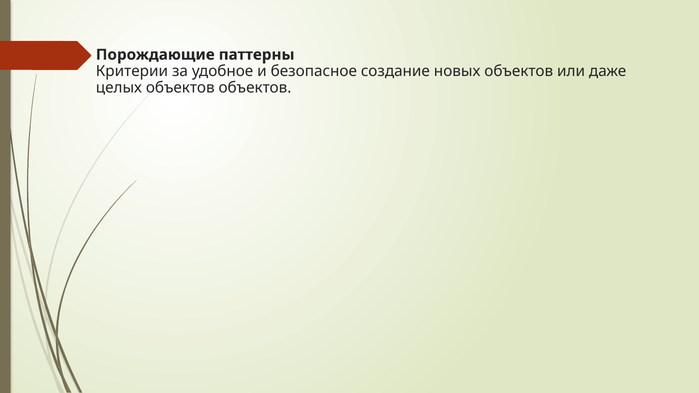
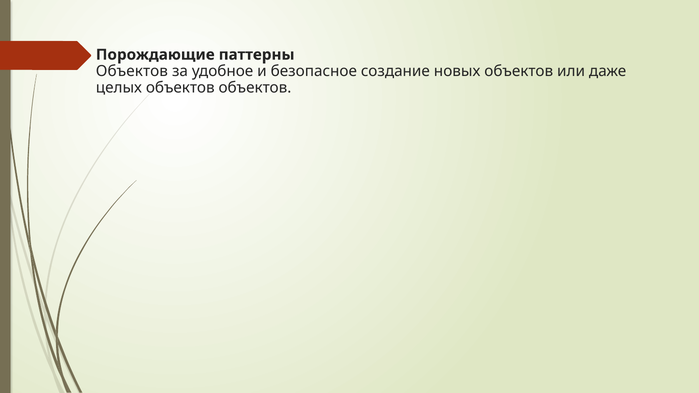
Критерии: Критерии -> Объектов (132, 71)
